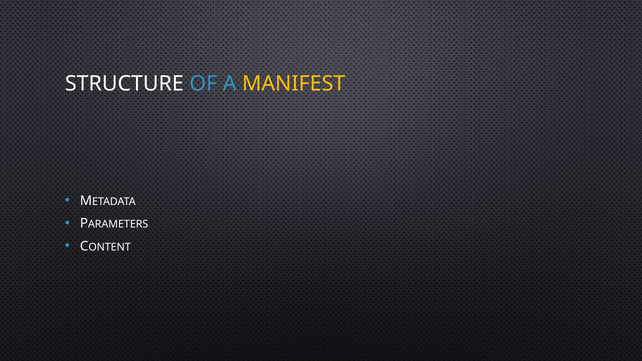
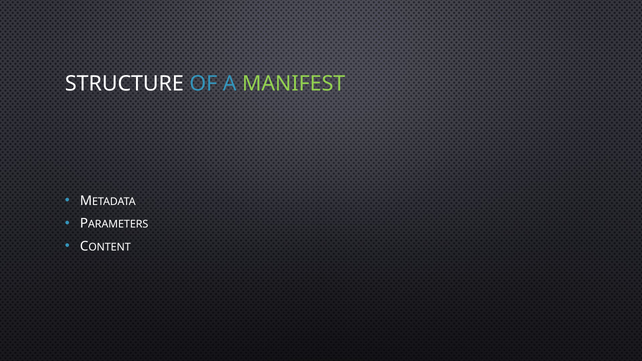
MANIFEST colour: yellow -> light green (294, 84)
